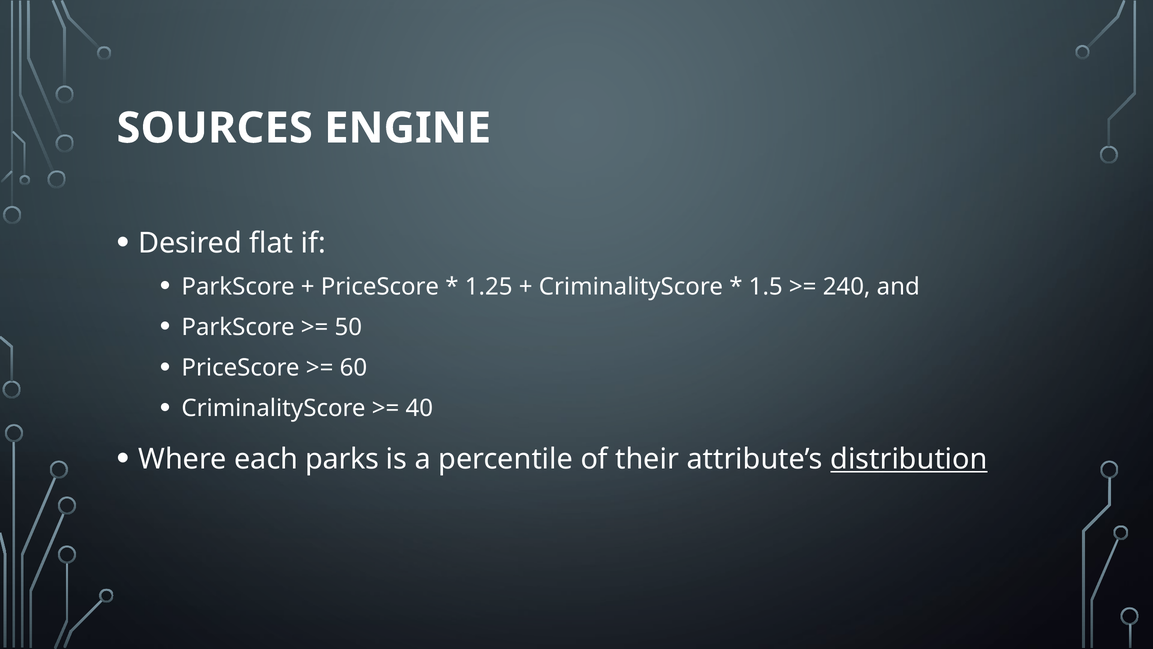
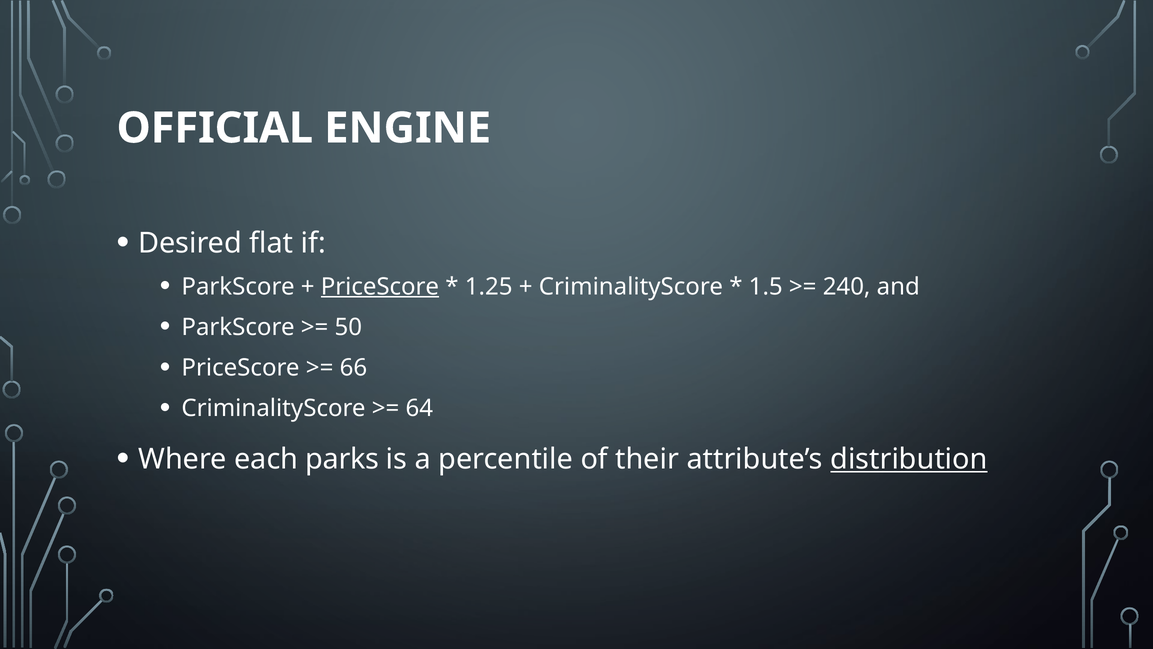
SOURCES: SOURCES -> OFFICIAL (215, 128)
PriceScore underline: none -> present (380, 286)
60: 60 -> 66 (353, 368)
40: 40 -> 64 (419, 408)
